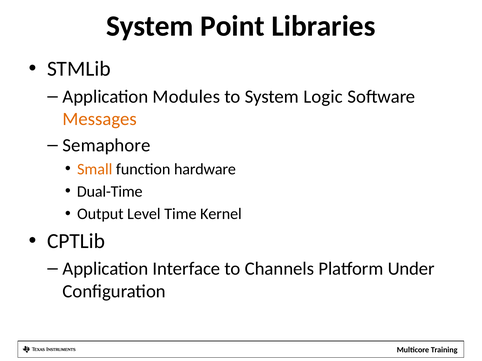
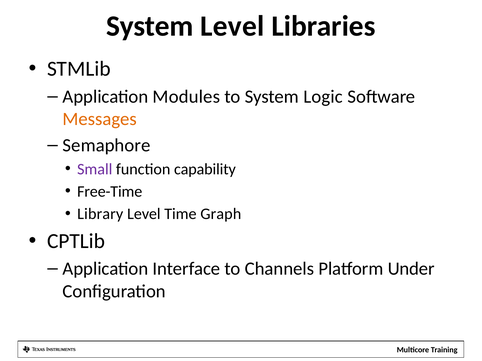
System Point: Point -> Level (232, 26)
Small colour: orange -> purple (95, 169)
hardware: hardware -> capability (205, 169)
Dual-Time: Dual-Time -> Free-Time (110, 192)
Output: Output -> Library (100, 214)
Kernel: Kernel -> Graph (221, 214)
